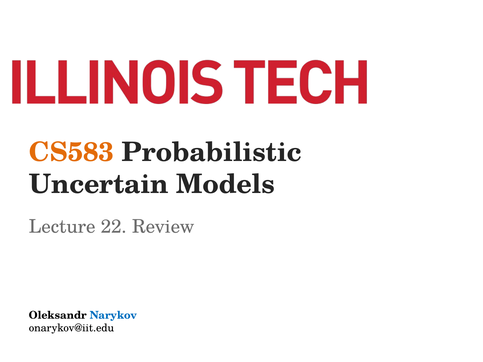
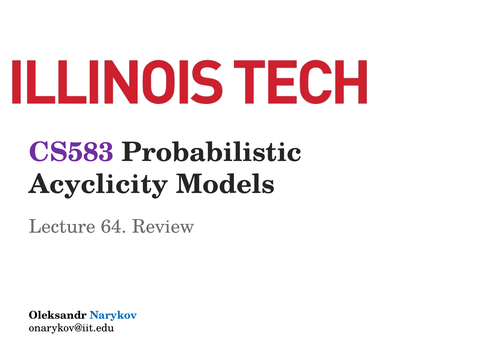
CS583 colour: orange -> purple (71, 152)
Uncertain: Uncertain -> Acyclicity (99, 185)
22: 22 -> 64 (114, 227)
